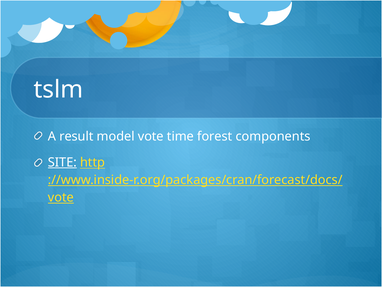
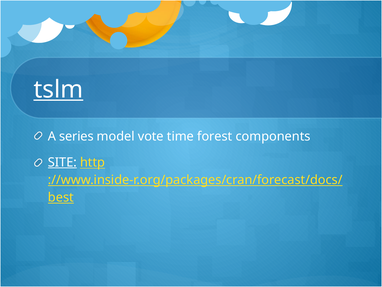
tslm underline: none -> present (58, 89)
result: result -> series (76, 136)
vote: vote -> best (61, 197)
